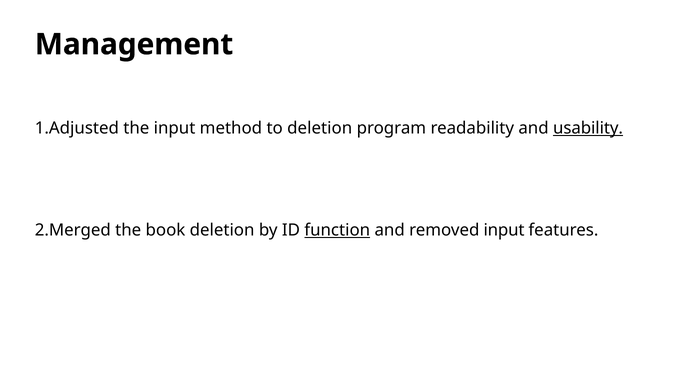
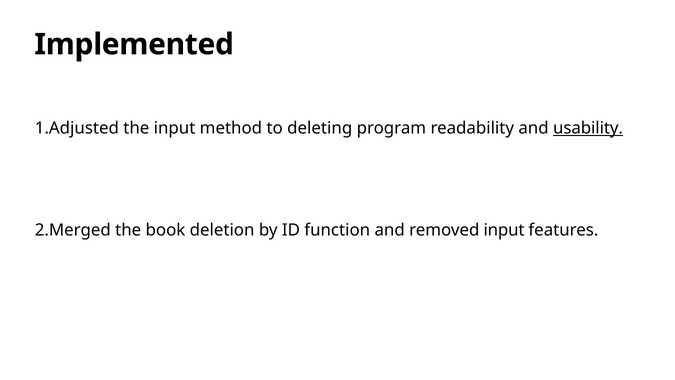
Management: Management -> Implemented (134, 44)
to deletion: deletion -> deleting (320, 128)
function underline: present -> none (337, 230)
